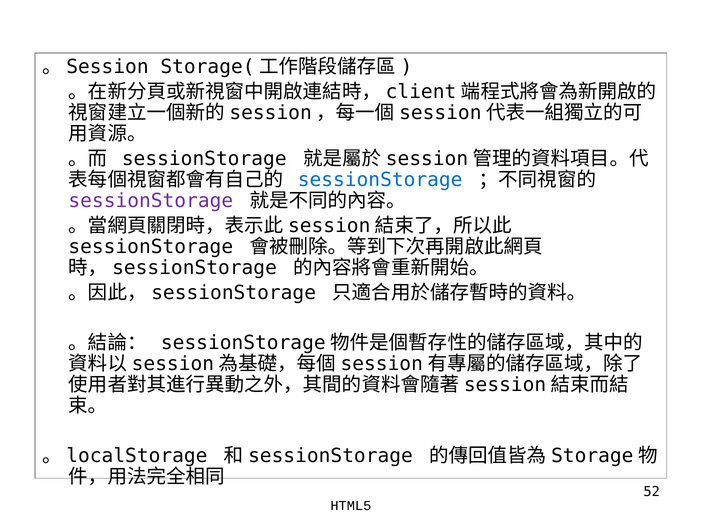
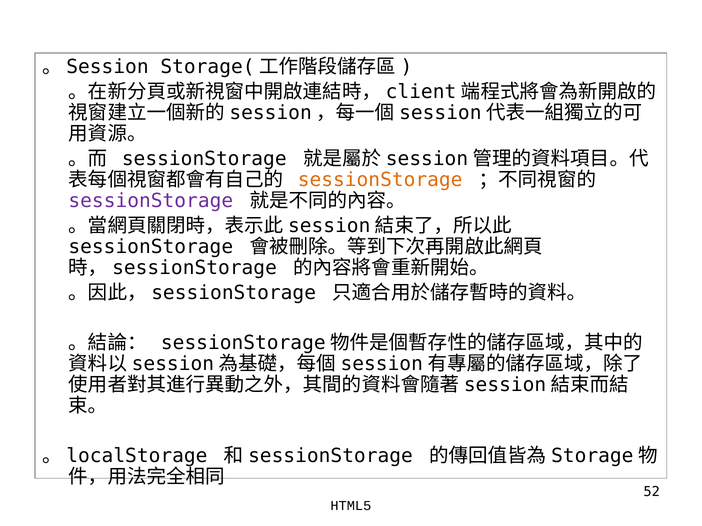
sessionStorage colour: blue -> orange (380, 180)
